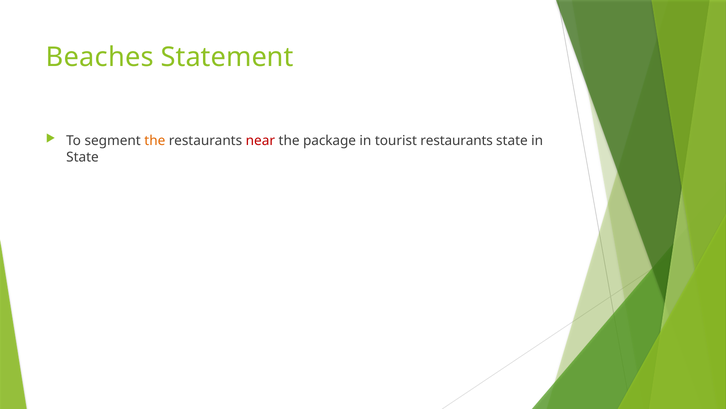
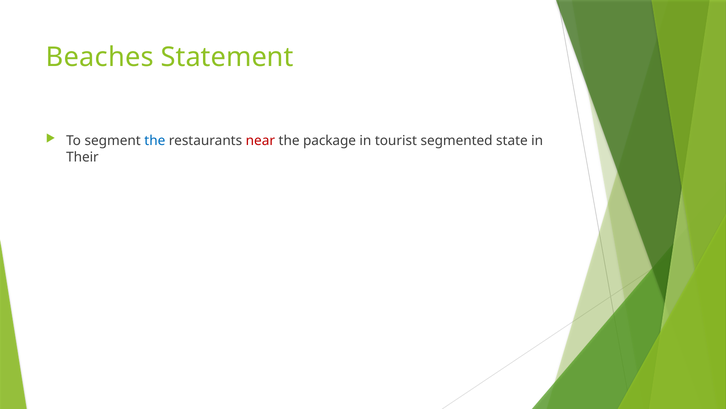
the colour: orange -> blue (155, 141)
tourist restaurants: restaurants -> segmented (457, 141)
State: State -> Their (82, 157)
